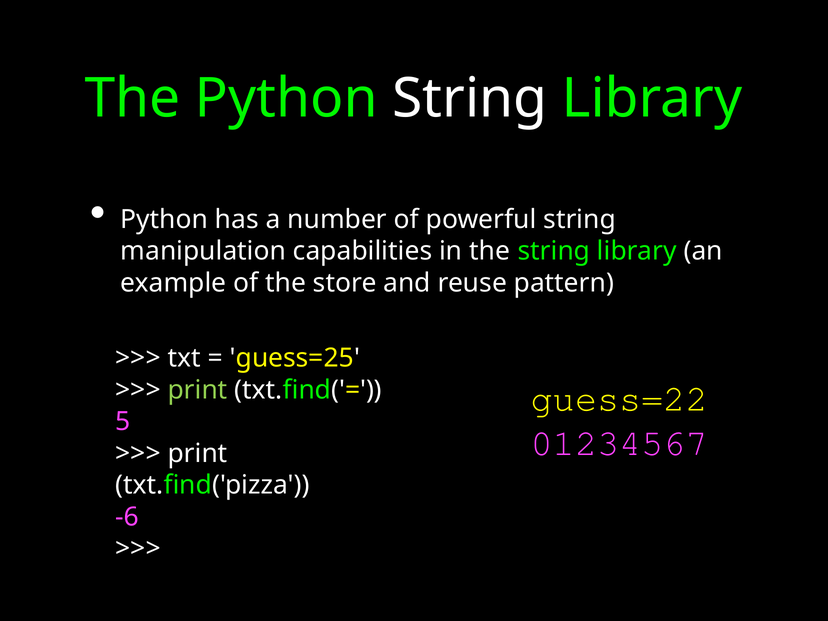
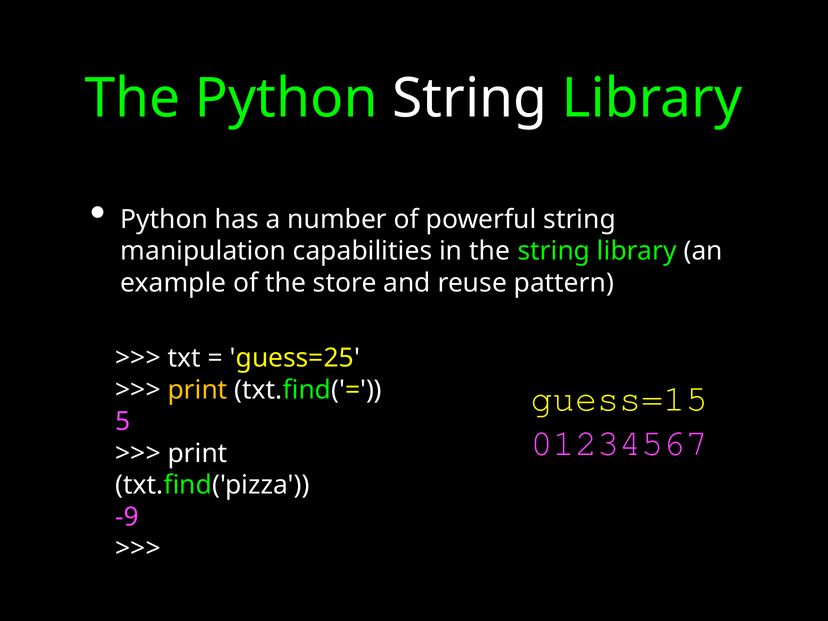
print colour: light green -> yellow (198, 390)
guess=22: guess=22 -> guess=15 (619, 399)
-6: -6 -> -9 (127, 517)
